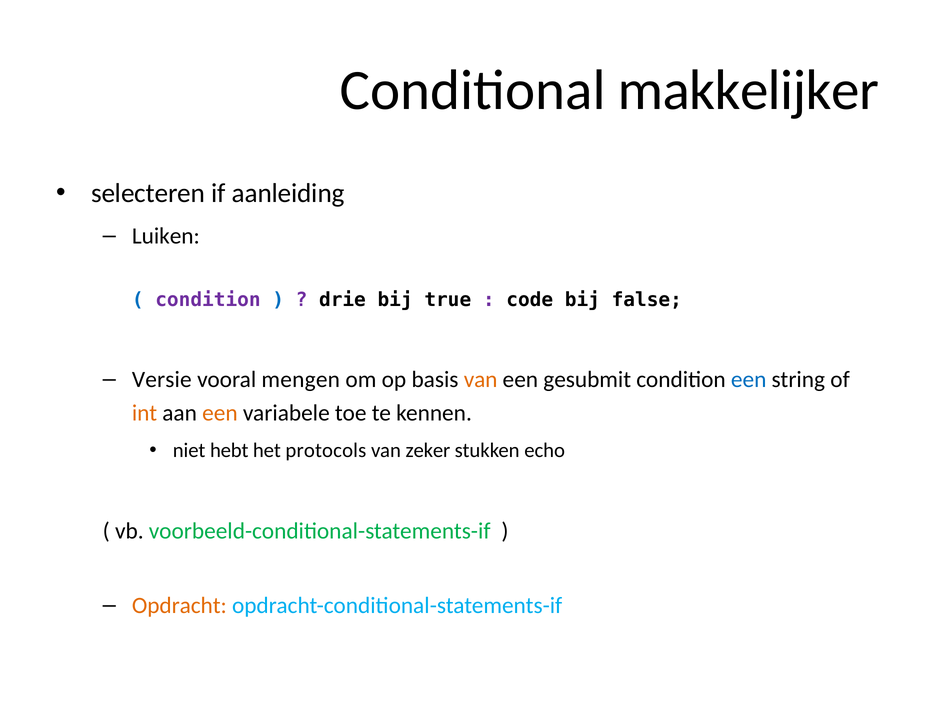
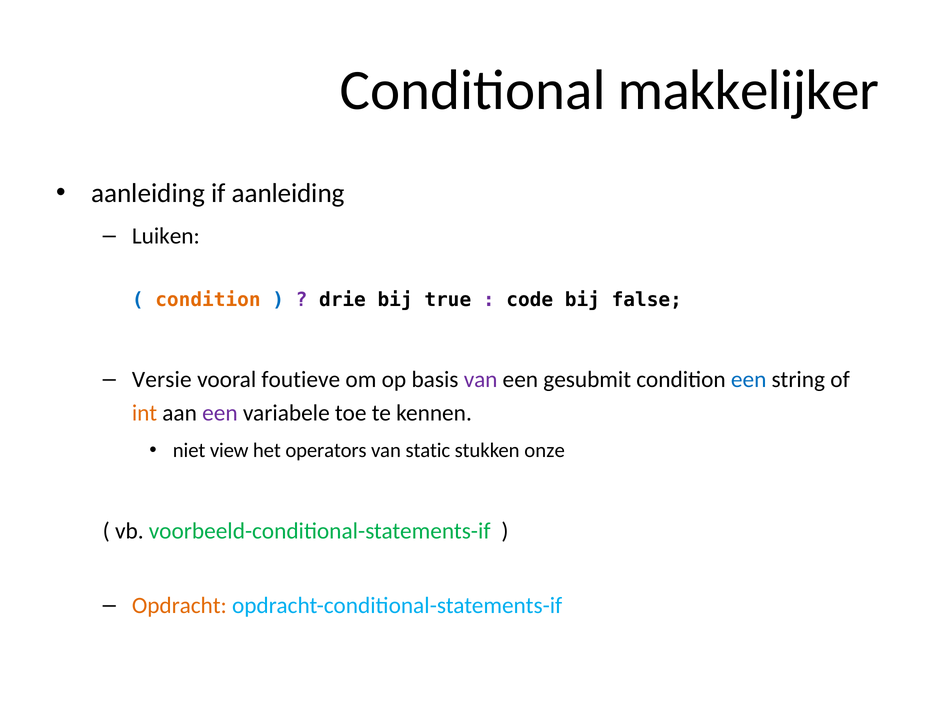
selecteren: selecteren -> aanleiding (148, 193)
condition colour: purple -> orange (208, 300)
mengen: mengen -> foutieve (301, 379)
van colour: orange -> purple (481, 379)
een colour: orange -> purple (220, 413)
hebt: hebt -> view (229, 450)
protocols: protocols -> operators (326, 450)
zeker: zeker -> static (428, 450)
echo: echo -> onze (545, 450)
